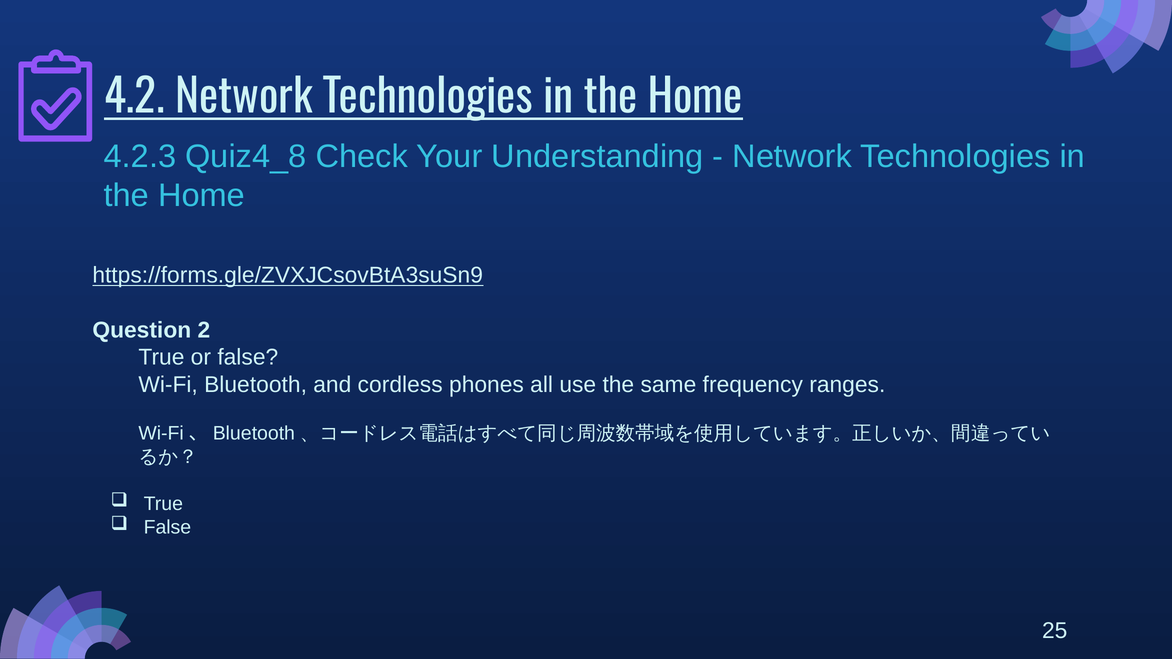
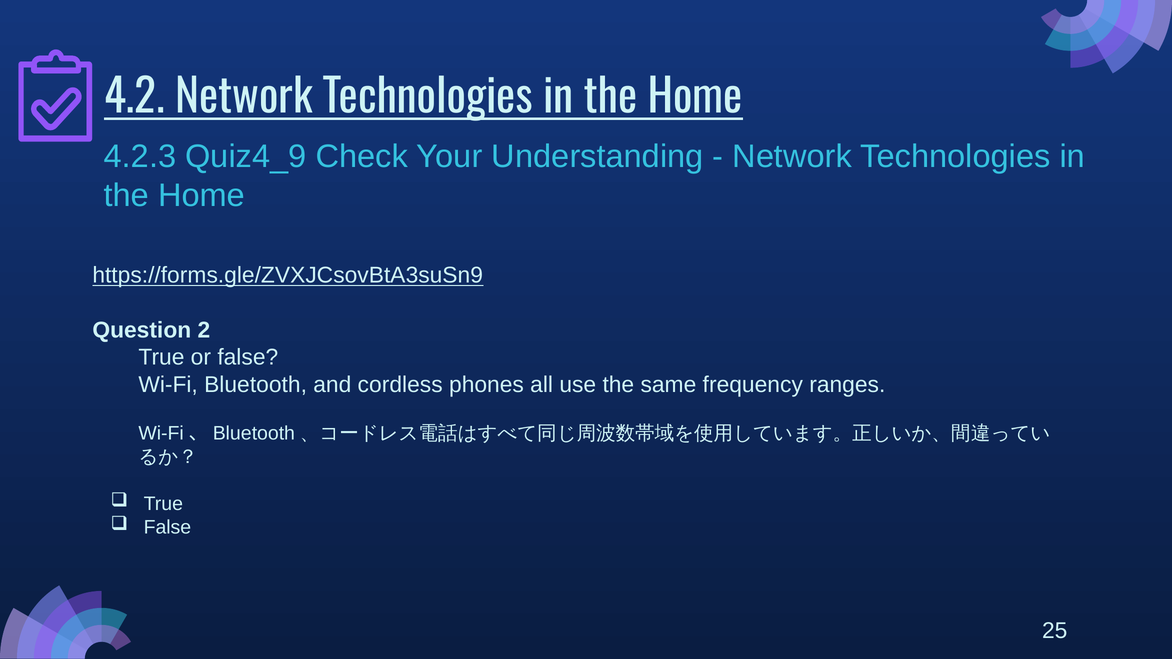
Quiz4_8: Quiz4_8 -> Quiz4_9 (246, 157)
